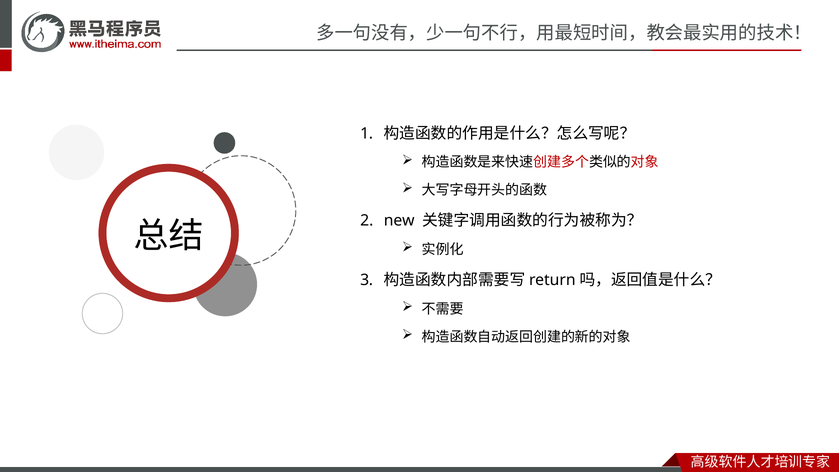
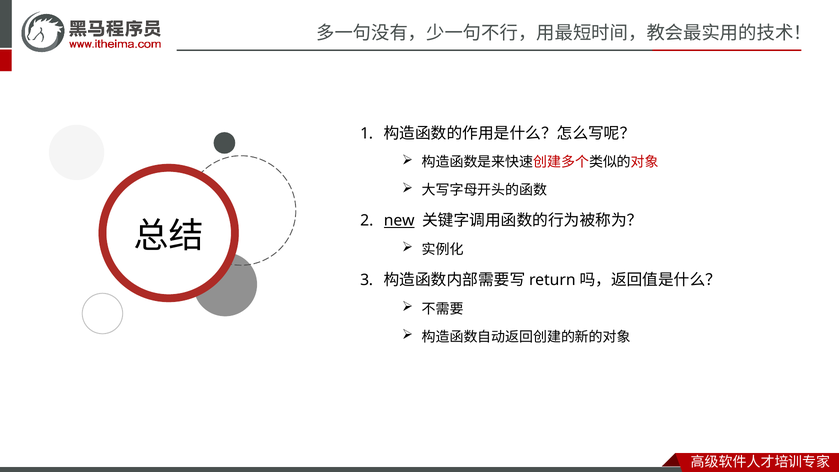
new underline: none -> present (399, 221)
